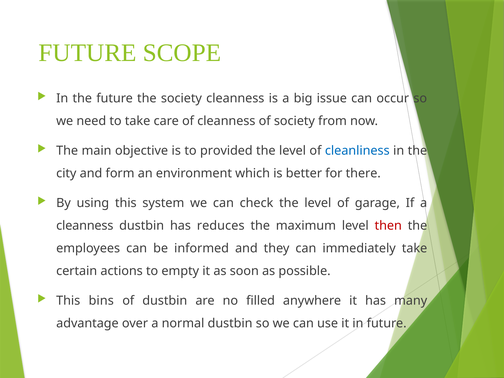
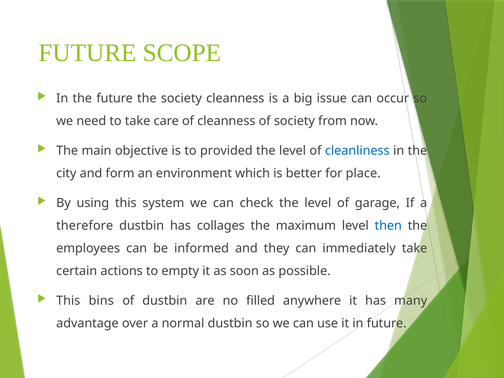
there: there -> place (363, 173)
cleanness: cleanness -> therefore (85, 226)
reduces: reduces -> collages (221, 226)
then colour: red -> blue (388, 226)
